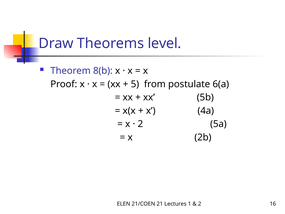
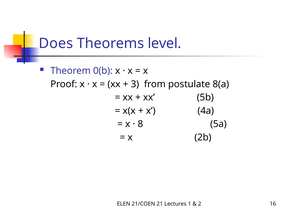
Draw: Draw -> Does (56, 43)
8(b: 8(b -> 0(b (103, 71)
5: 5 -> 3 (135, 84)
6(a: 6(a -> 8(a (221, 84)
2: 2 -> 8 (140, 124)
